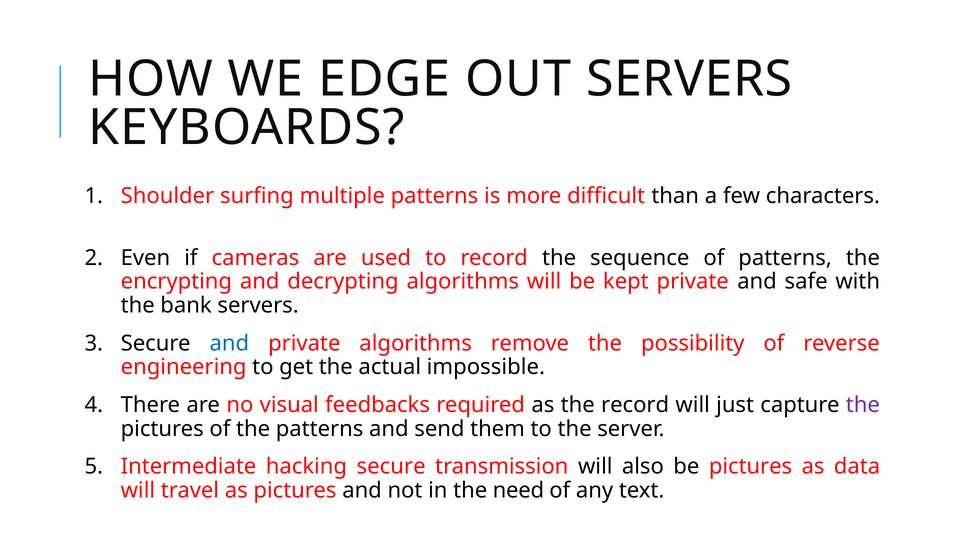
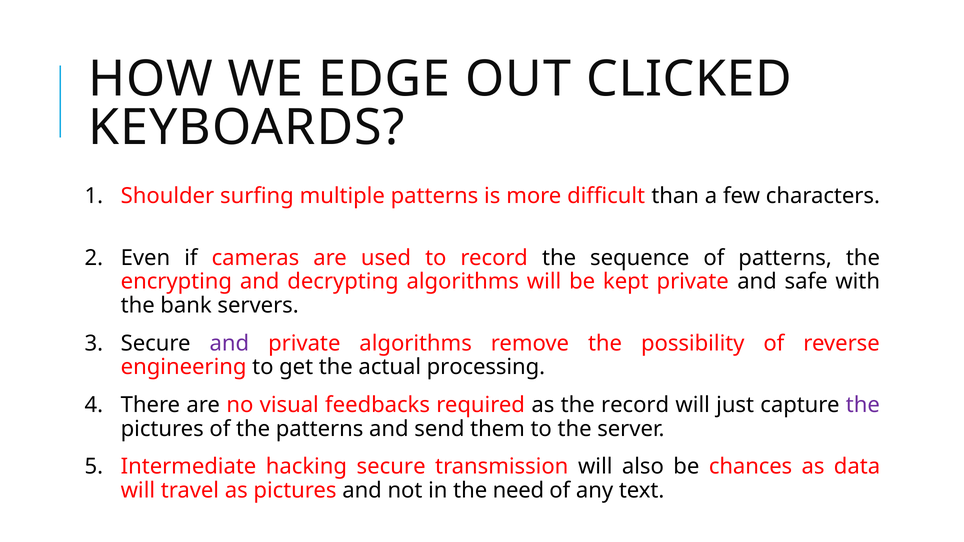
OUT SERVERS: SERVERS -> CLICKED (689, 79)
and colour: blue -> purple (229, 343)
impossible: impossible -> processing (486, 367)
be pictures: pictures -> chances (751, 467)
